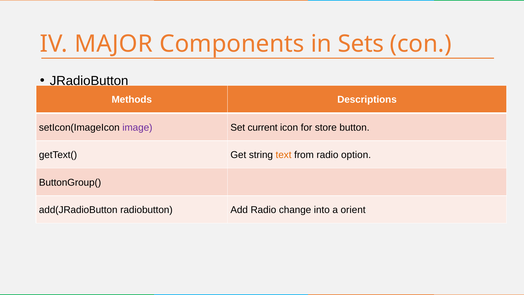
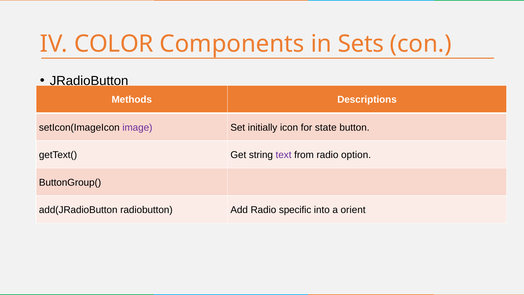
MAJOR: MAJOR -> COLOR (114, 44)
current: current -> initially (263, 127)
store: store -> state (326, 127)
text colour: orange -> purple (284, 155)
change: change -> specific (295, 210)
